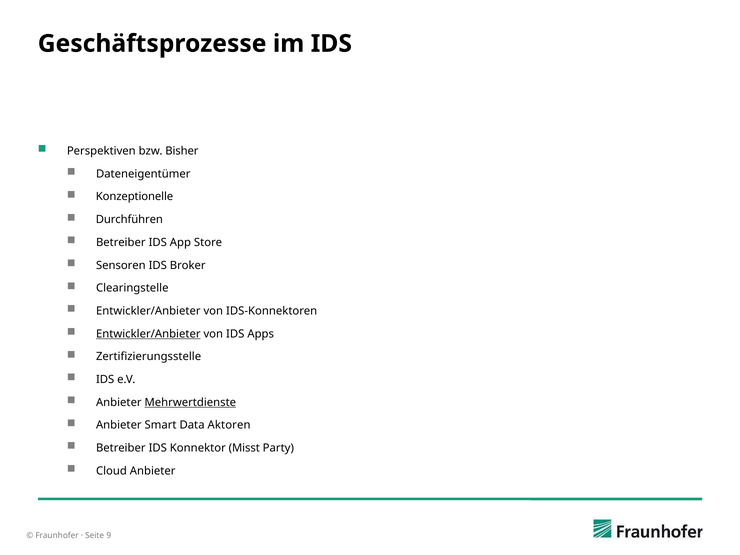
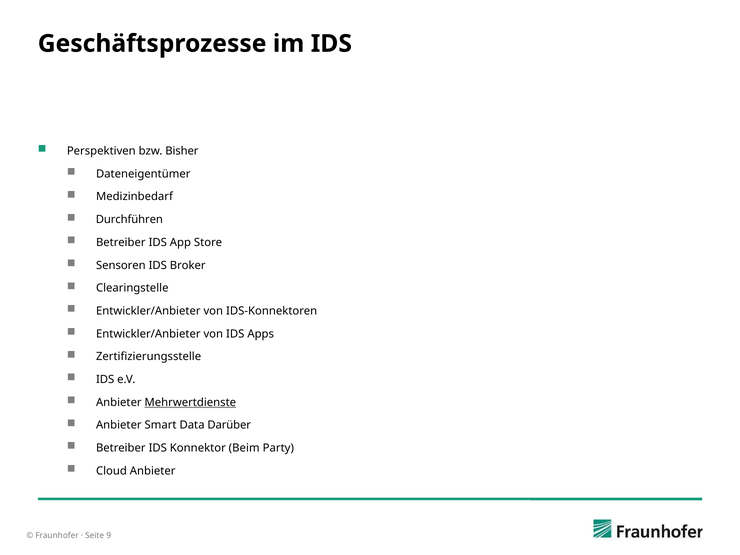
Konzeptionelle: Konzeptionelle -> Medizinbedarf (134, 197)
Entwickler/Anbieter underline: present -> none (148, 334)
Aktoren: Aktoren -> Darüber (229, 425)
Misst: Misst -> Beim (244, 448)
